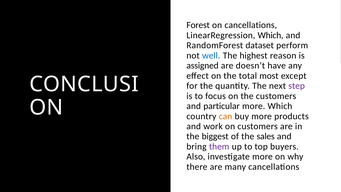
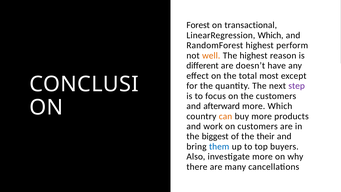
on cancellations: cancellations -> transactional (251, 25)
RandomForest dataset: dataset -> highest (260, 45)
well colour: blue -> orange (211, 55)
assigned: assigned -> different (203, 66)
particular: particular -> afterward (222, 106)
sales: sales -> their (266, 136)
them colour: purple -> blue (219, 146)
